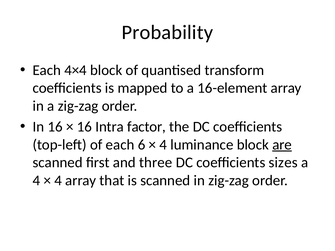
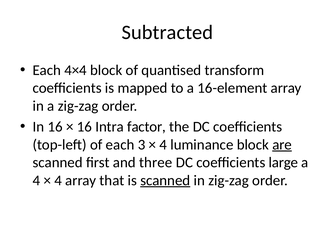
Probability: Probability -> Subtracted (167, 32)
6: 6 -> 3 (142, 145)
sizes: sizes -> large (283, 163)
scanned underline: none -> present (165, 181)
